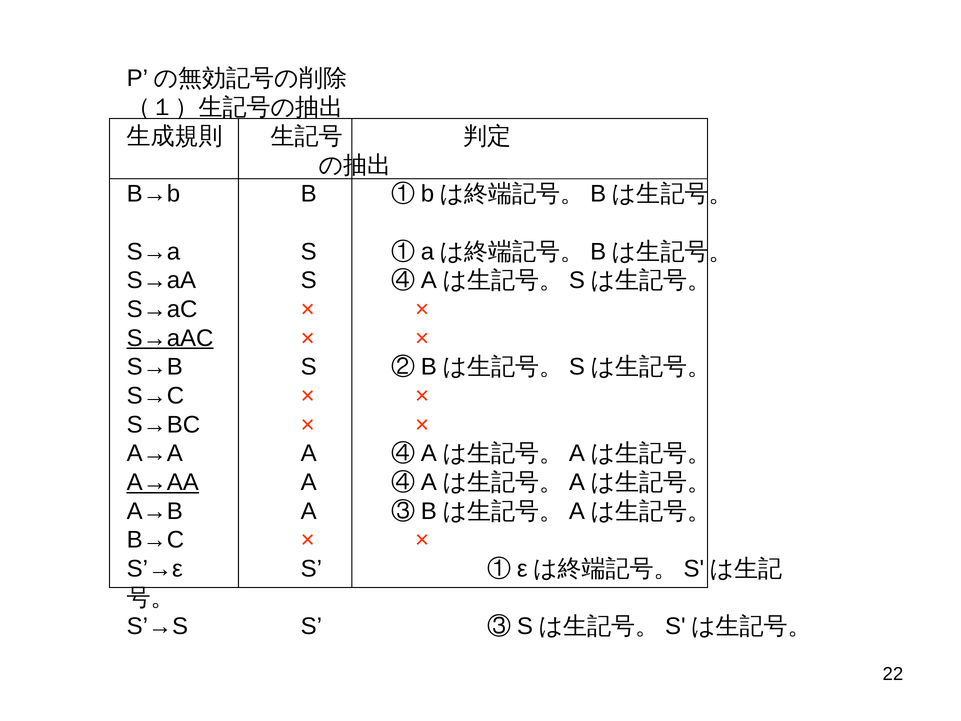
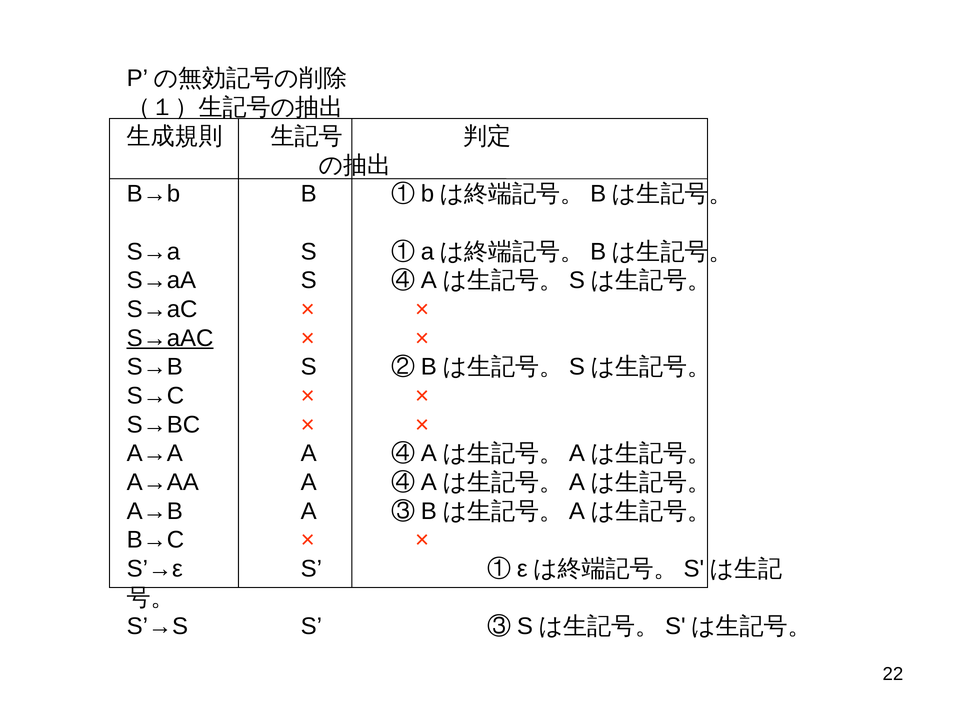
A→AA underline: present -> none (163, 482)
